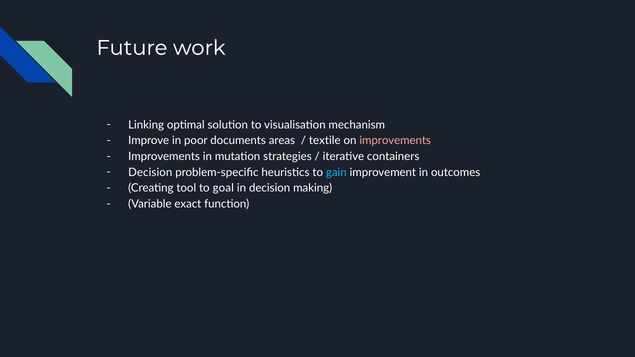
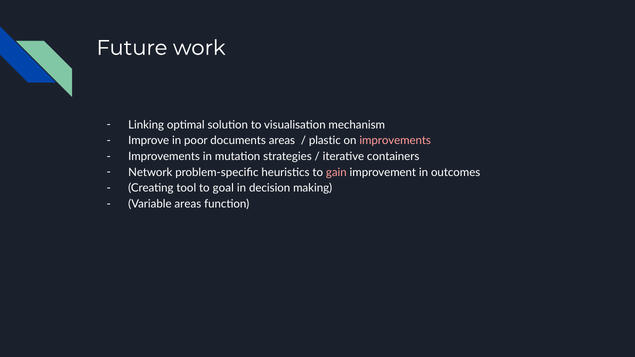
textile: textile -> plastic (325, 141)
Decision: Decision -> Network (150, 172)
gain colour: light blue -> pink (336, 172)
Variable exact: exact -> areas (188, 204)
